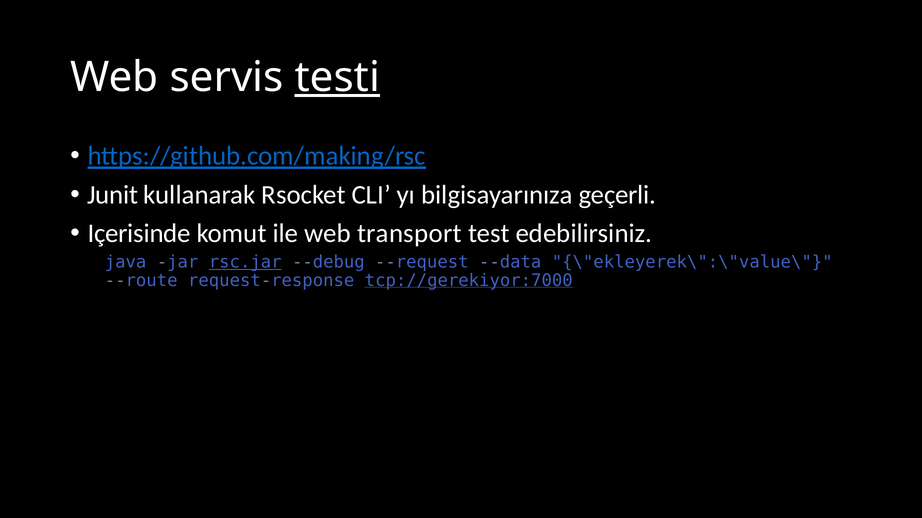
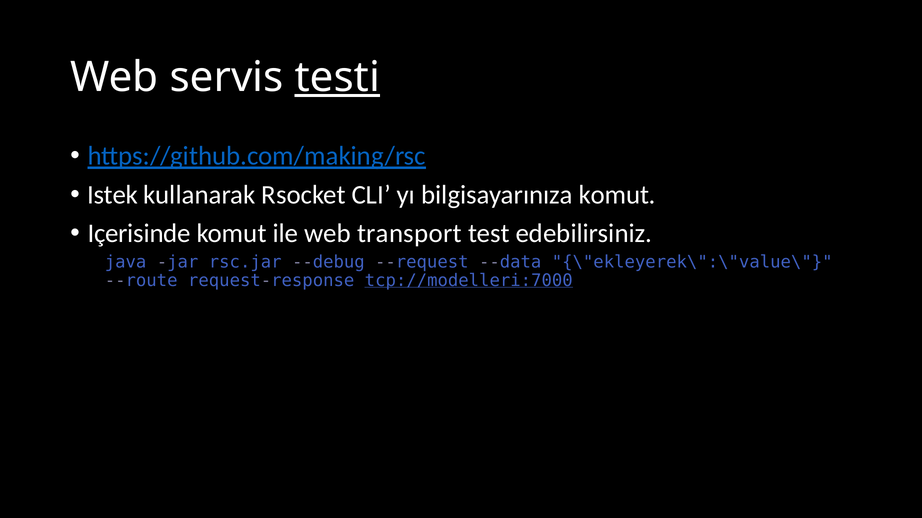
Junit: Junit -> Istek (113, 195)
bilgisayarınıza geçerli: geçerli -> komut (617, 195)
rsc.jar underline: present -> none (245, 262)
tcp://gerekiyor:7000: tcp://gerekiyor:7000 -> tcp://modelleri:7000 (469, 281)
